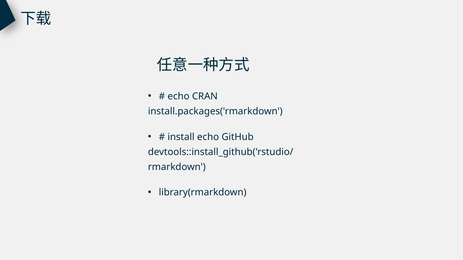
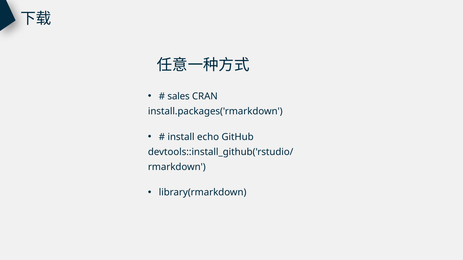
echo: echo -> sales (179, 96)
